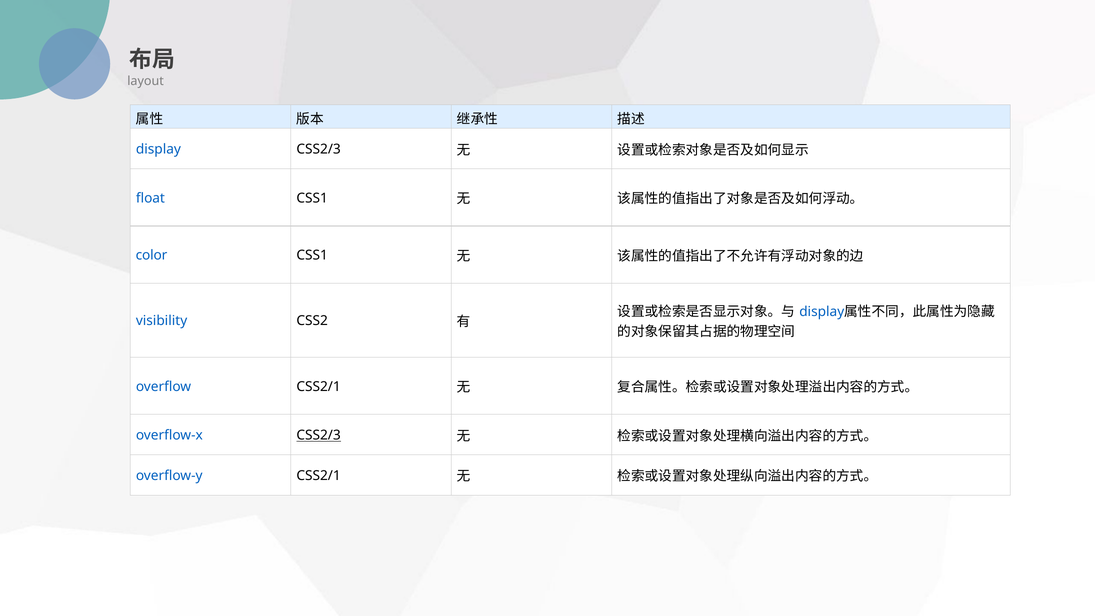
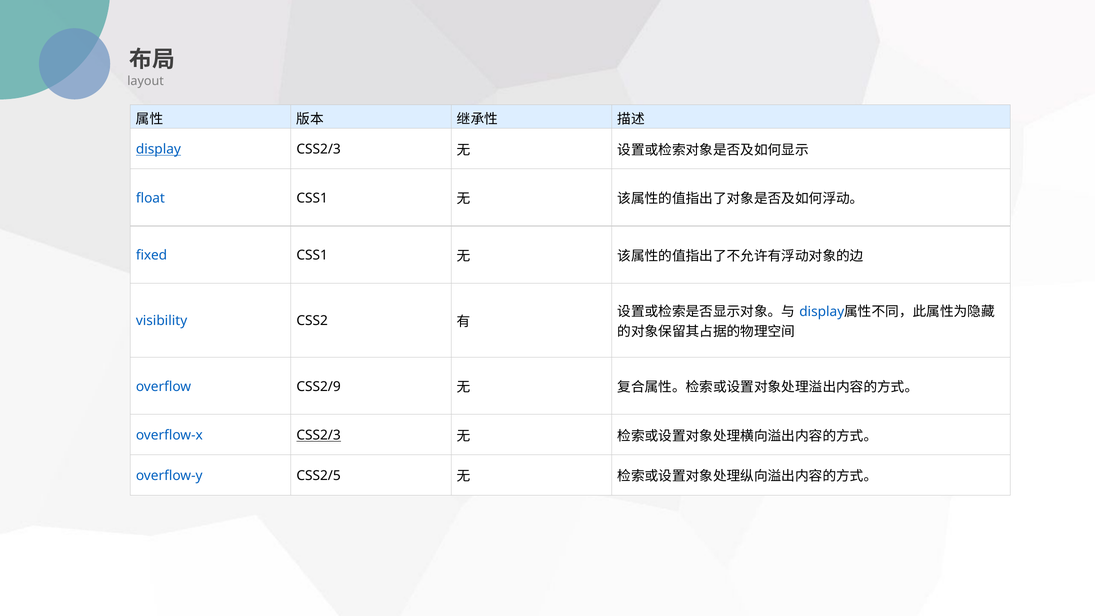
display underline: none -> present (158, 149)
color: color -> fixed (152, 255)
overflow CSS2/1: CSS2/1 -> CSS2/9 (319, 387)
overflow-y CSS2/1: CSS2/1 -> CSS2/5 (319, 476)
